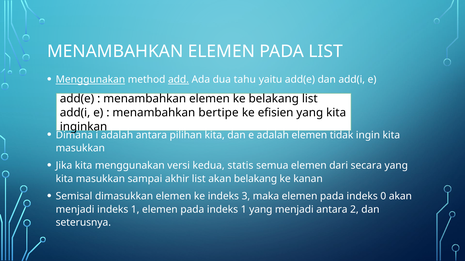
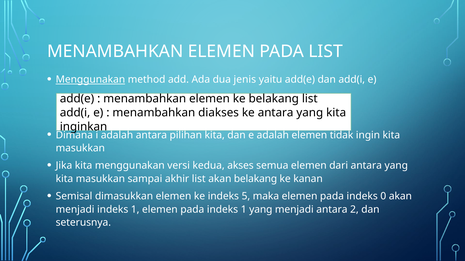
add underline: present -> none (179, 80)
tahu: tahu -> jenis (245, 80)
bertipe: bertipe -> diakses (219, 113)
ke efisien: efisien -> antara (276, 113)
statis: statis -> akses (240, 166)
dari secara: secara -> antara (366, 166)
3: 3 -> 5 (246, 197)
